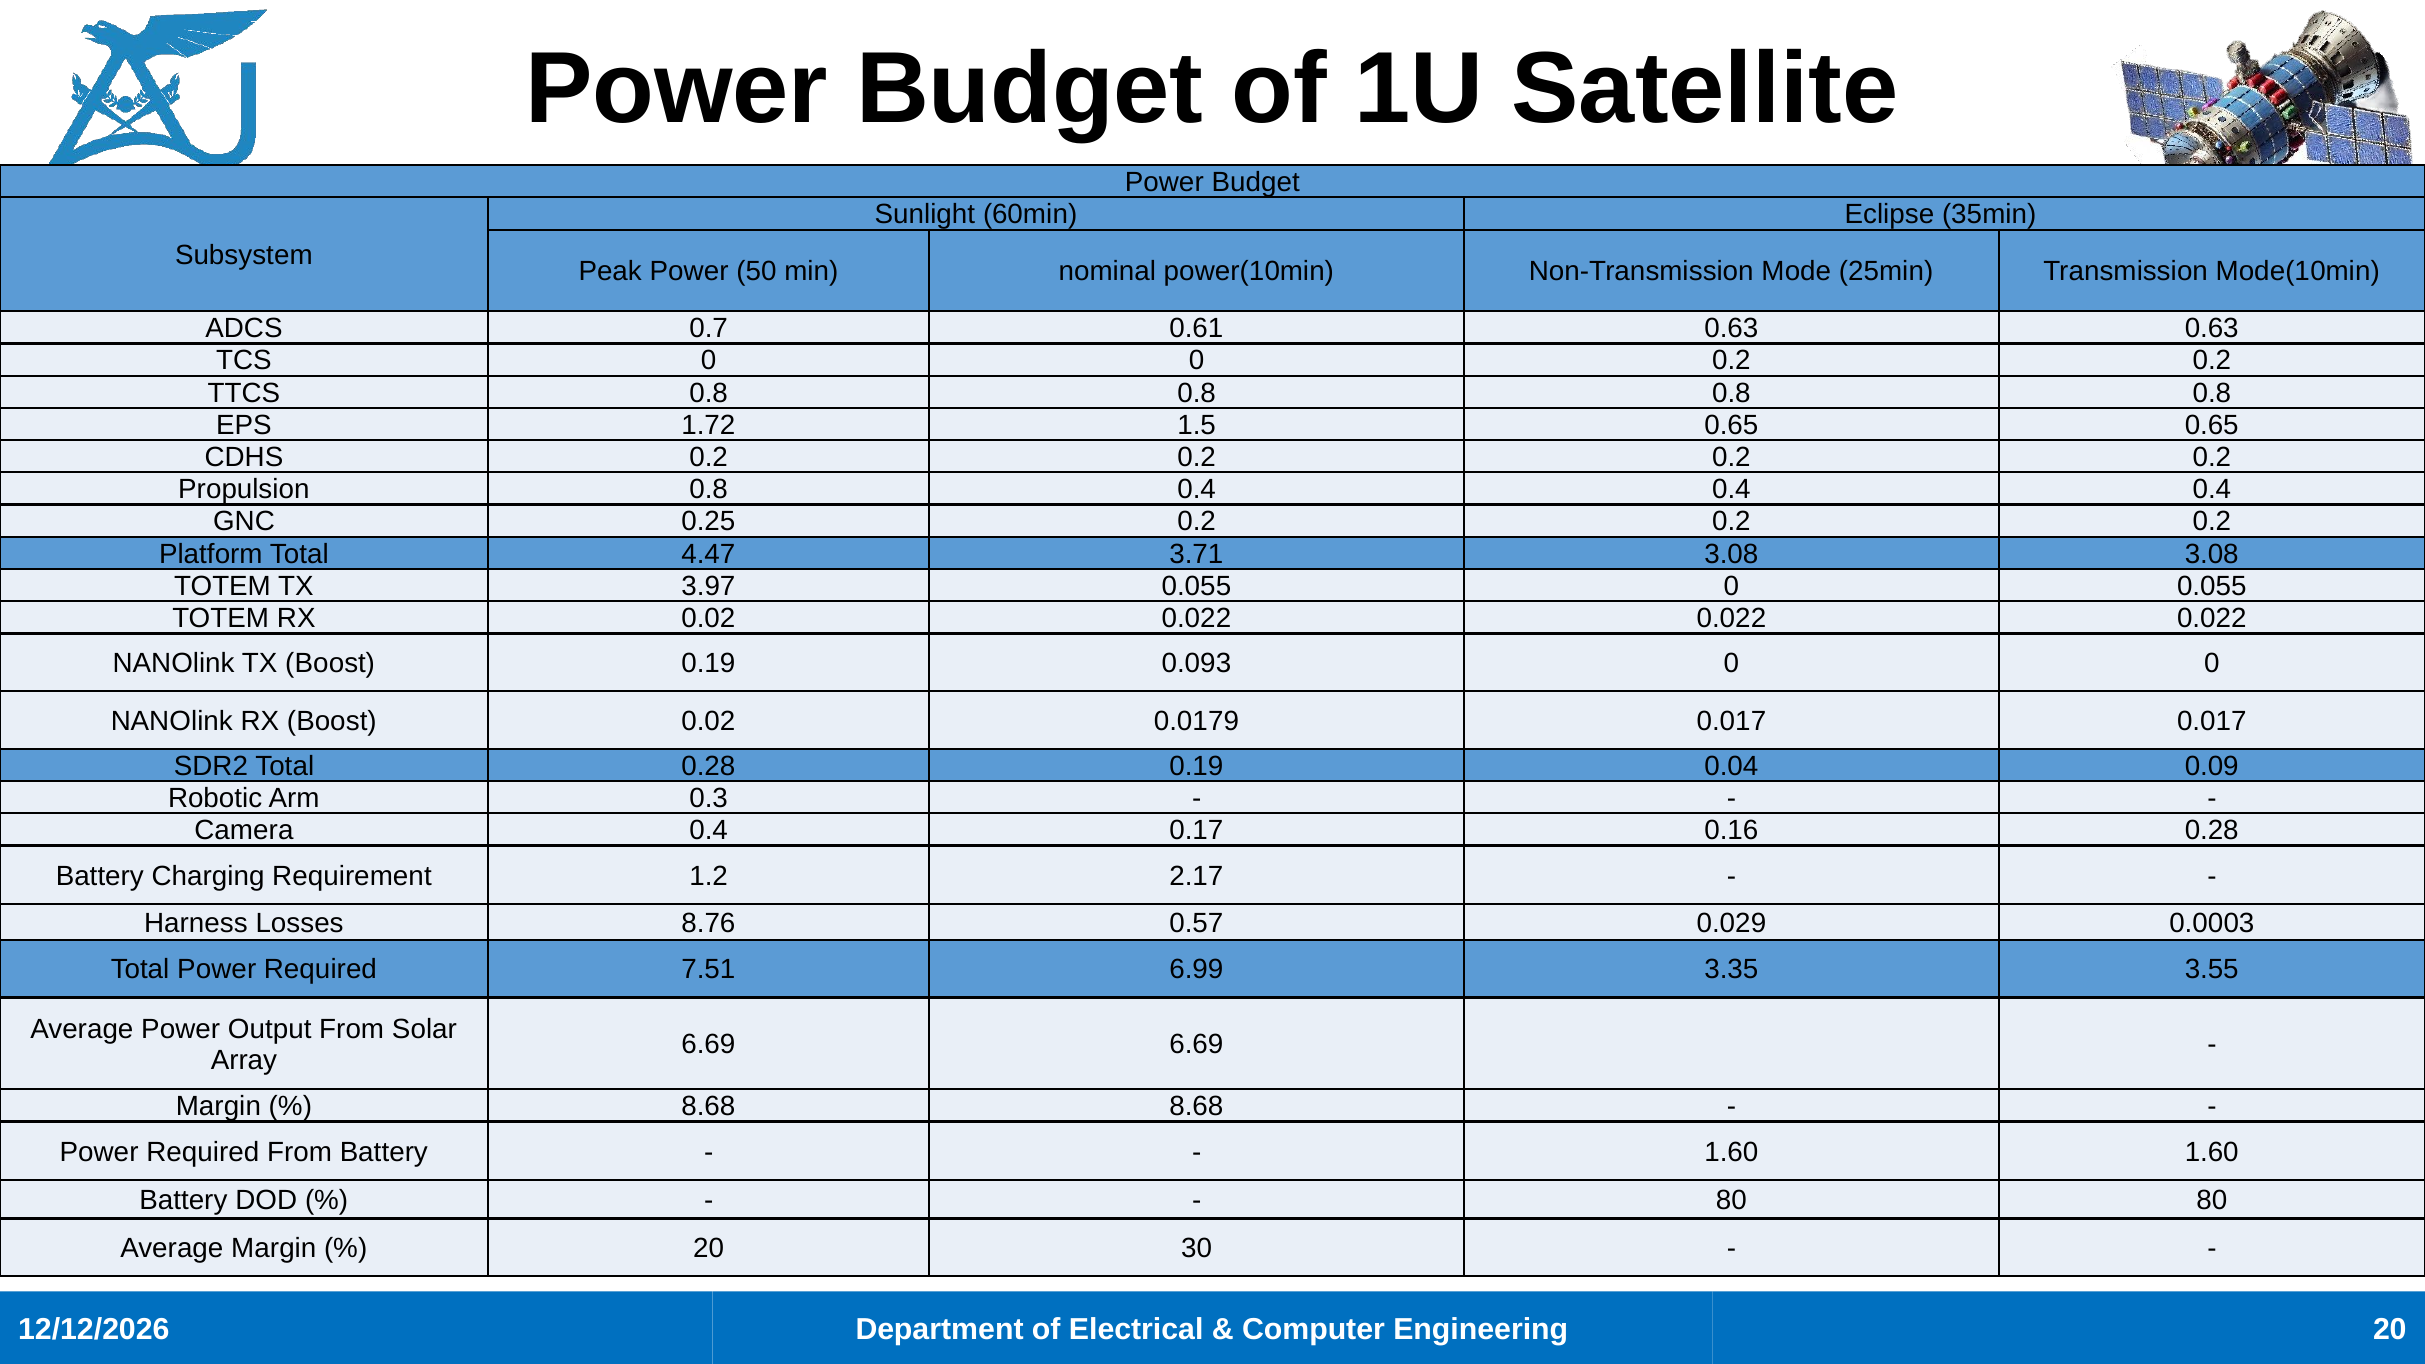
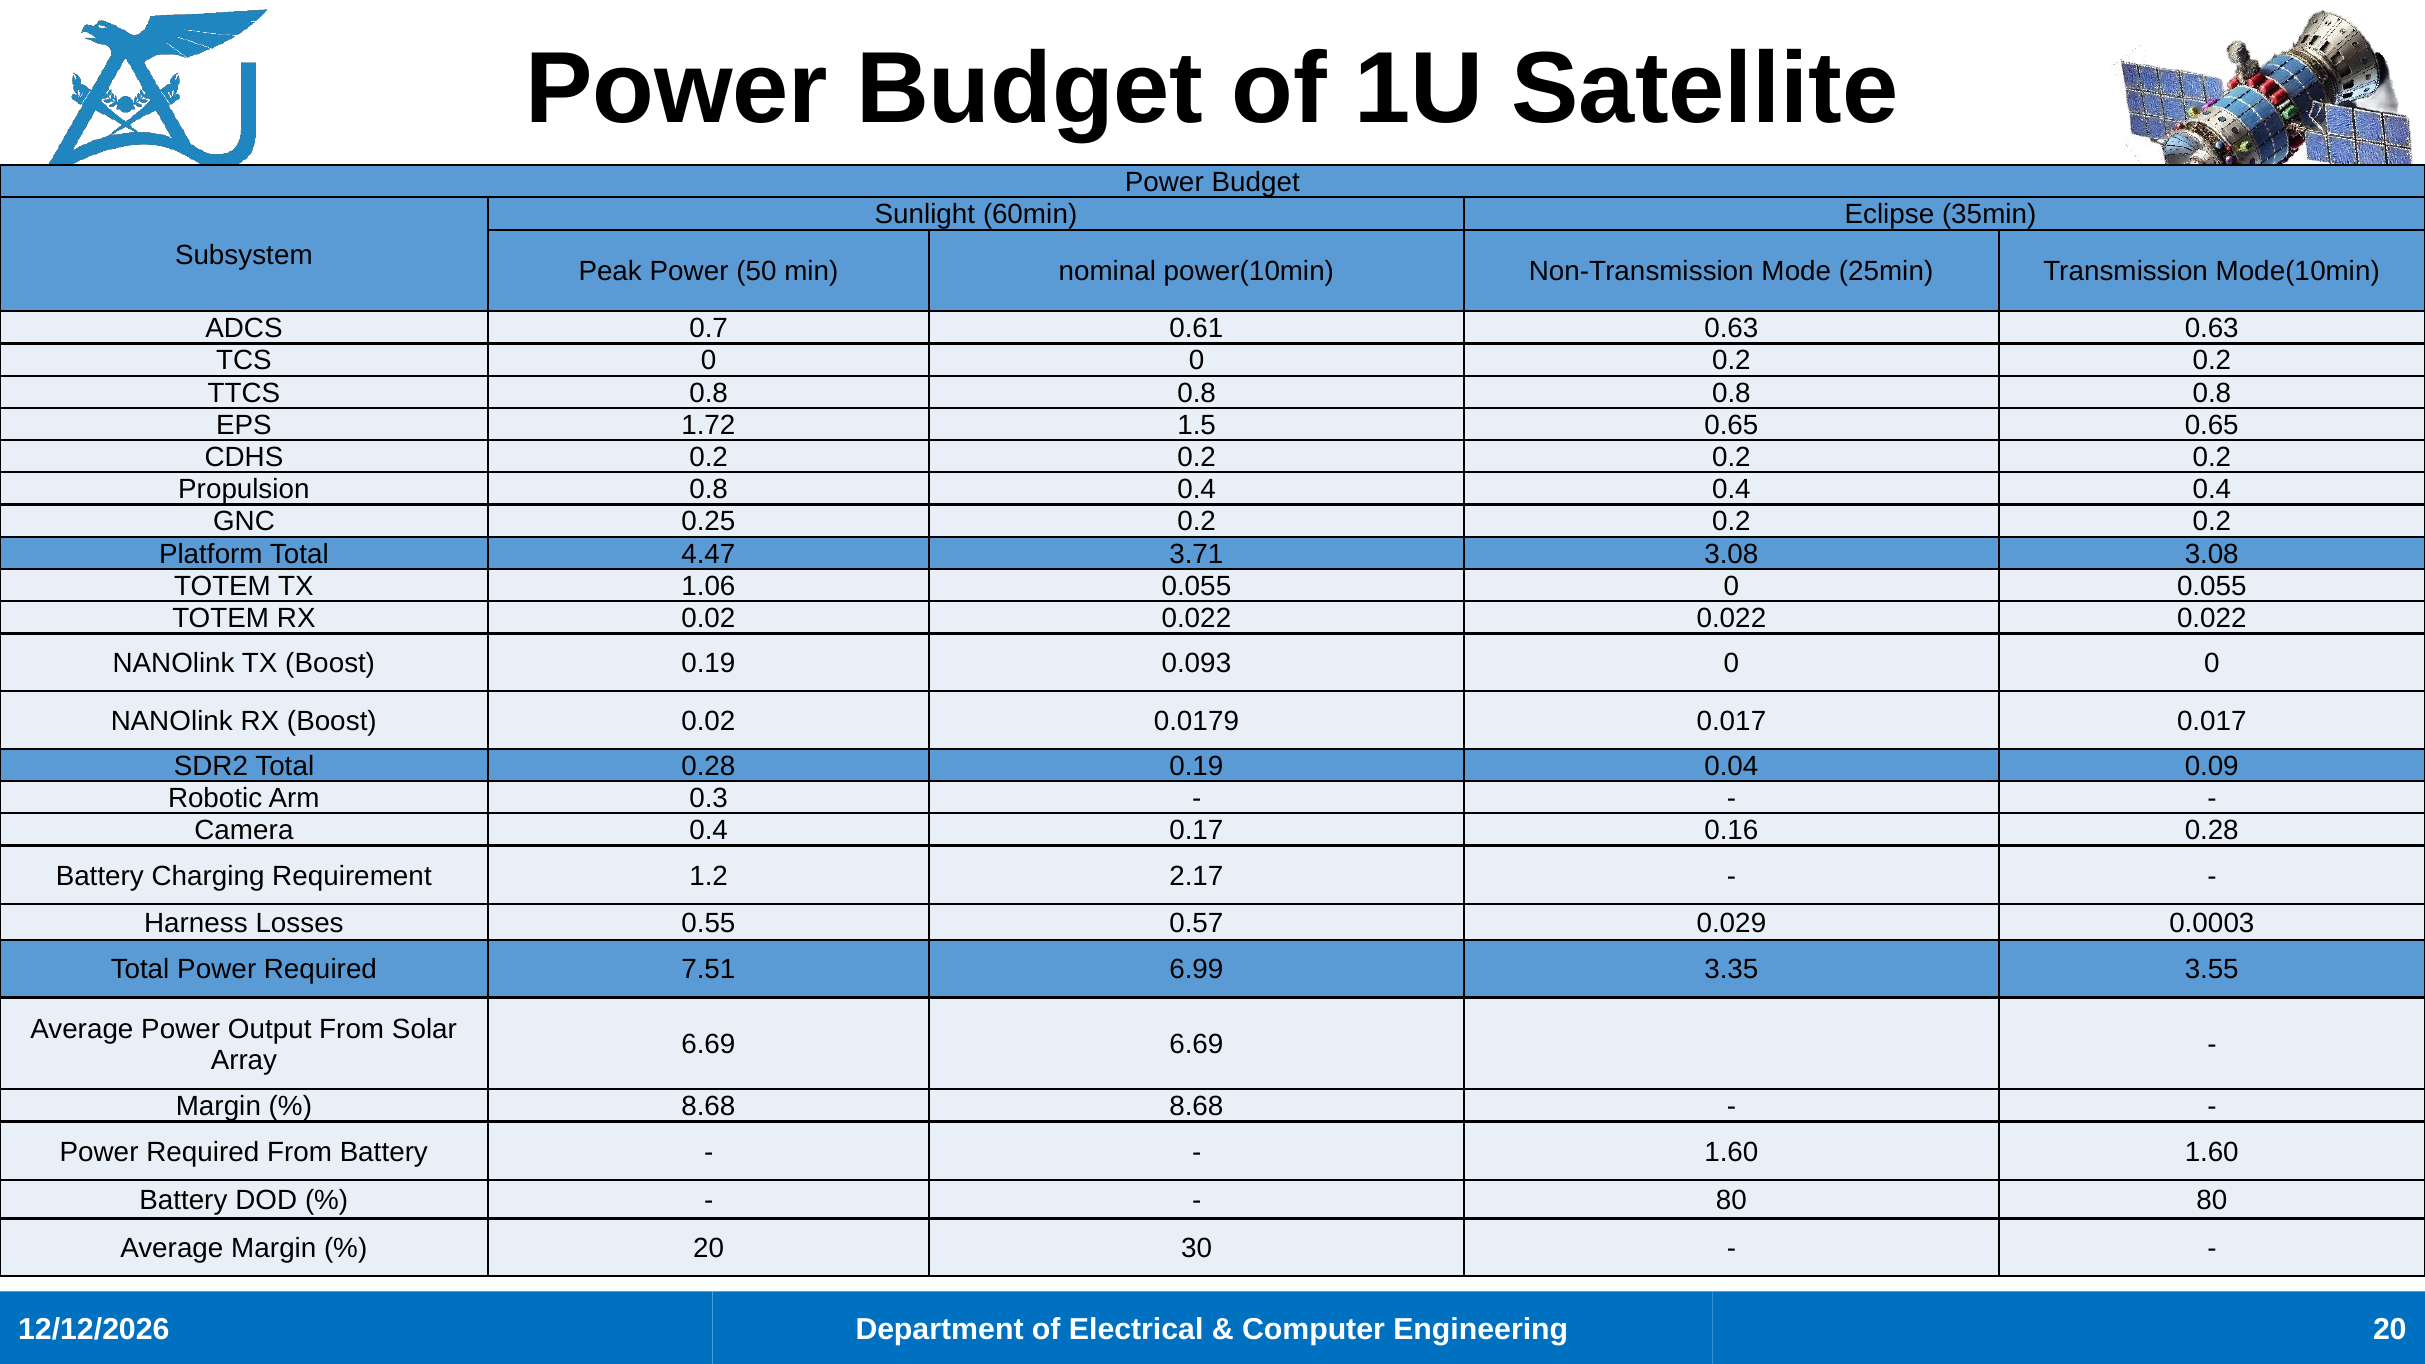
3.97: 3.97 -> 1.06 (708, 586)
8.76: 8.76 -> 0.55 (708, 923)
